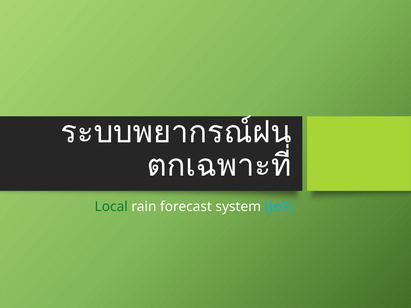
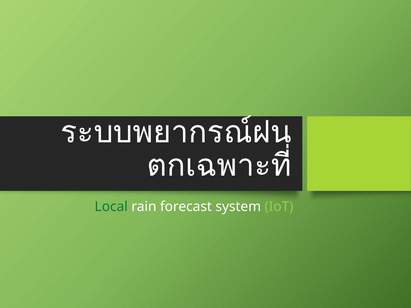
IoT colour: light blue -> light green (279, 207)
